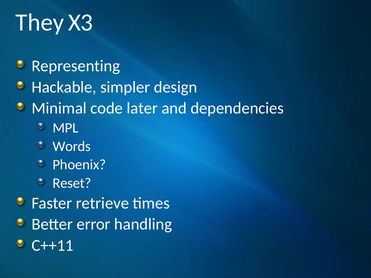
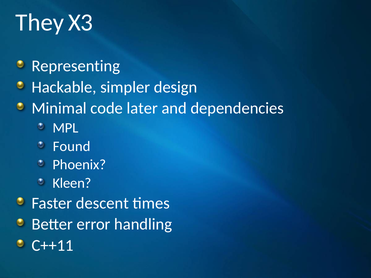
Words: Words -> Found (72, 146)
Reset: Reset -> Kleen (72, 183)
retrieve: retrieve -> descent (102, 203)
